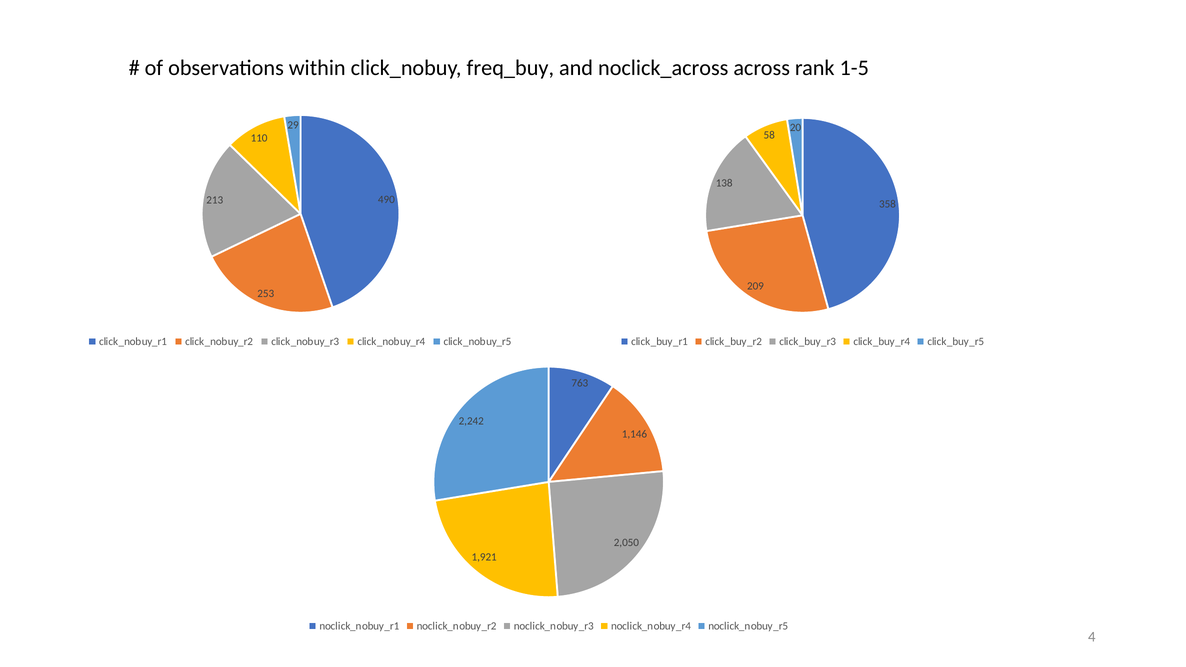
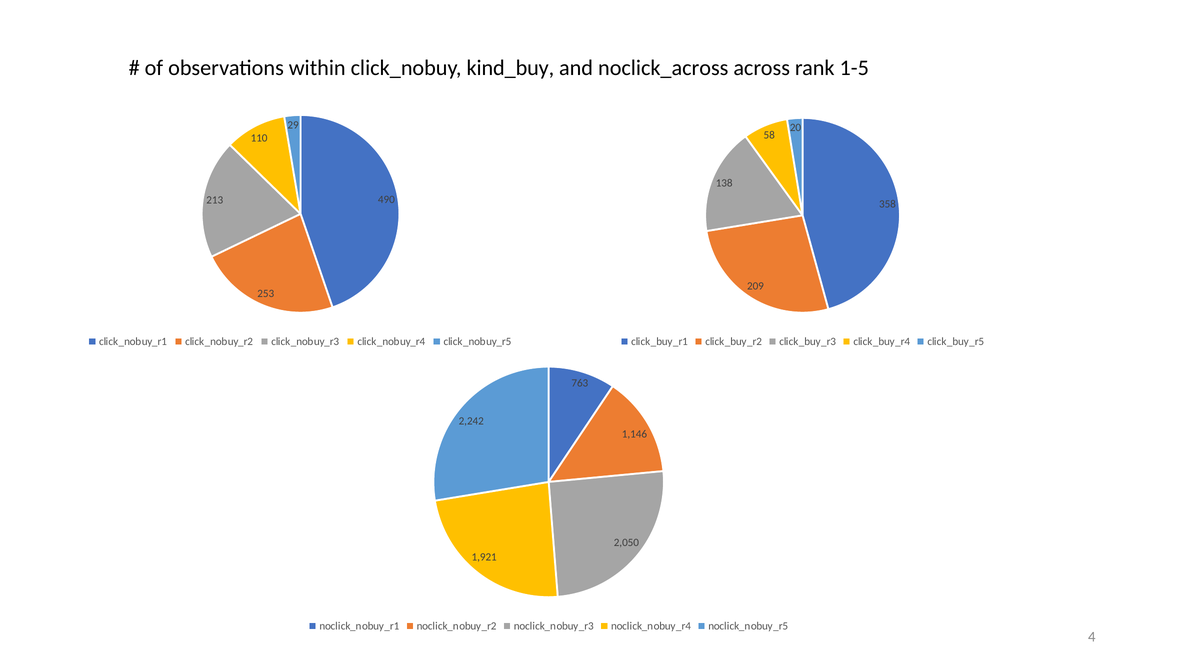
freq_buy: freq_buy -> kind_buy (510, 68)
